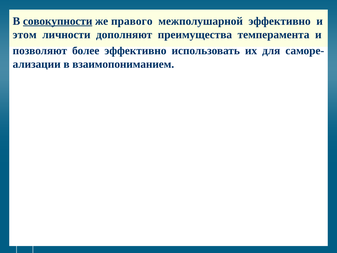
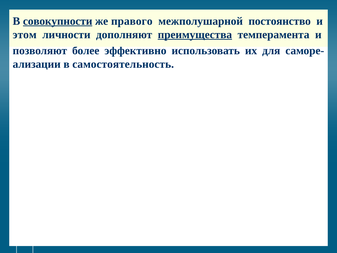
межполушарной эффективно: эффективно -> постоянство (280, 21)
преимущества underline: none -> present (195, 35)
взаимопониманием: взаимопониманием -> самостоятельность (123, 64)
